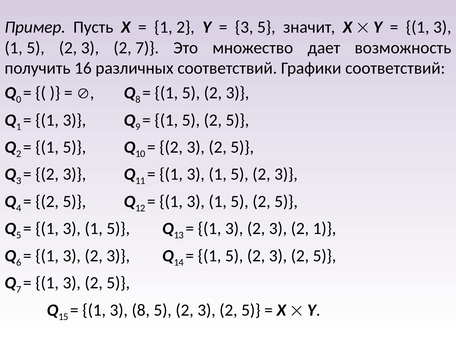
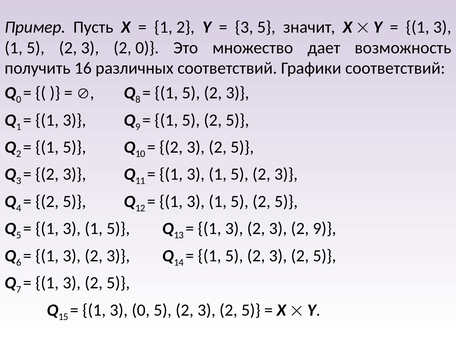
2 7: 7 -> 0 (147, 48)
2 1: 1 -> 9 (325, 229)
3 8: 8 -> 0 (141, 310)
